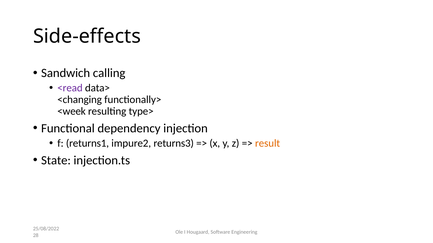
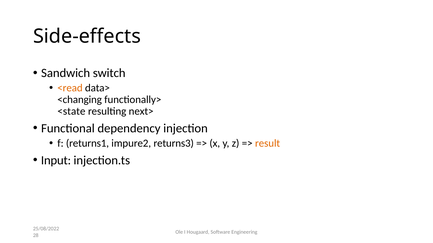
calling: calling -> switch (109, 73)
<read colour: purple -> orange (70, 88)
<week: <week -> <state (71, 111)
type>: type> -> next> (141, 111)
State: State -> Input (56, 161)
